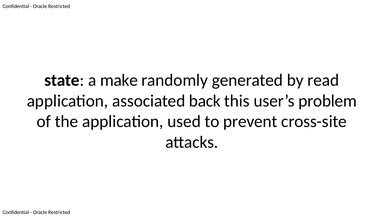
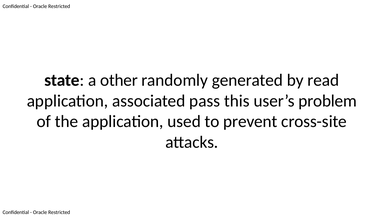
make: make -> other (119, 80)
back: back -> pass (205, 101)
